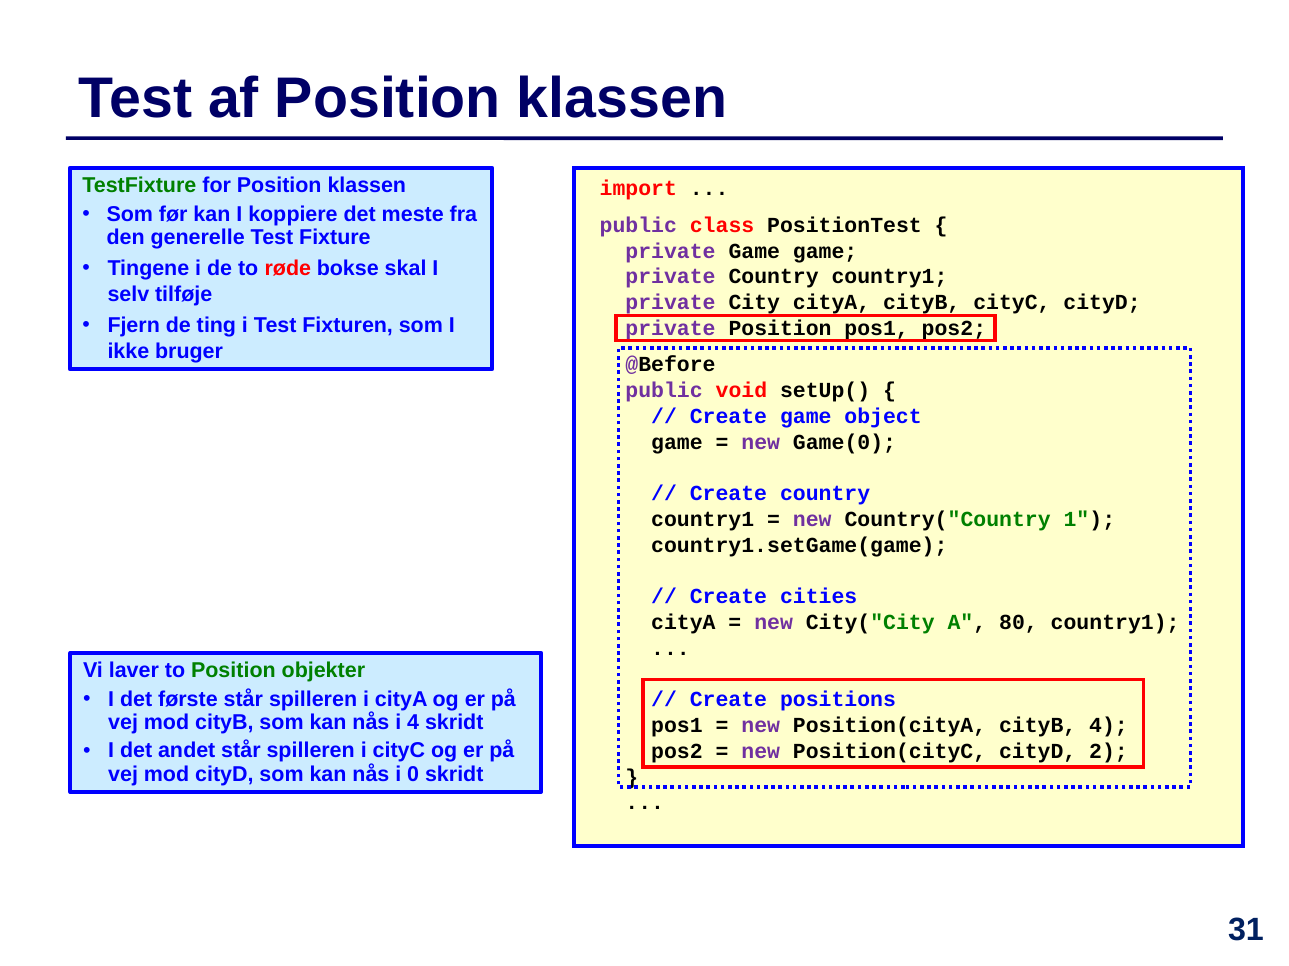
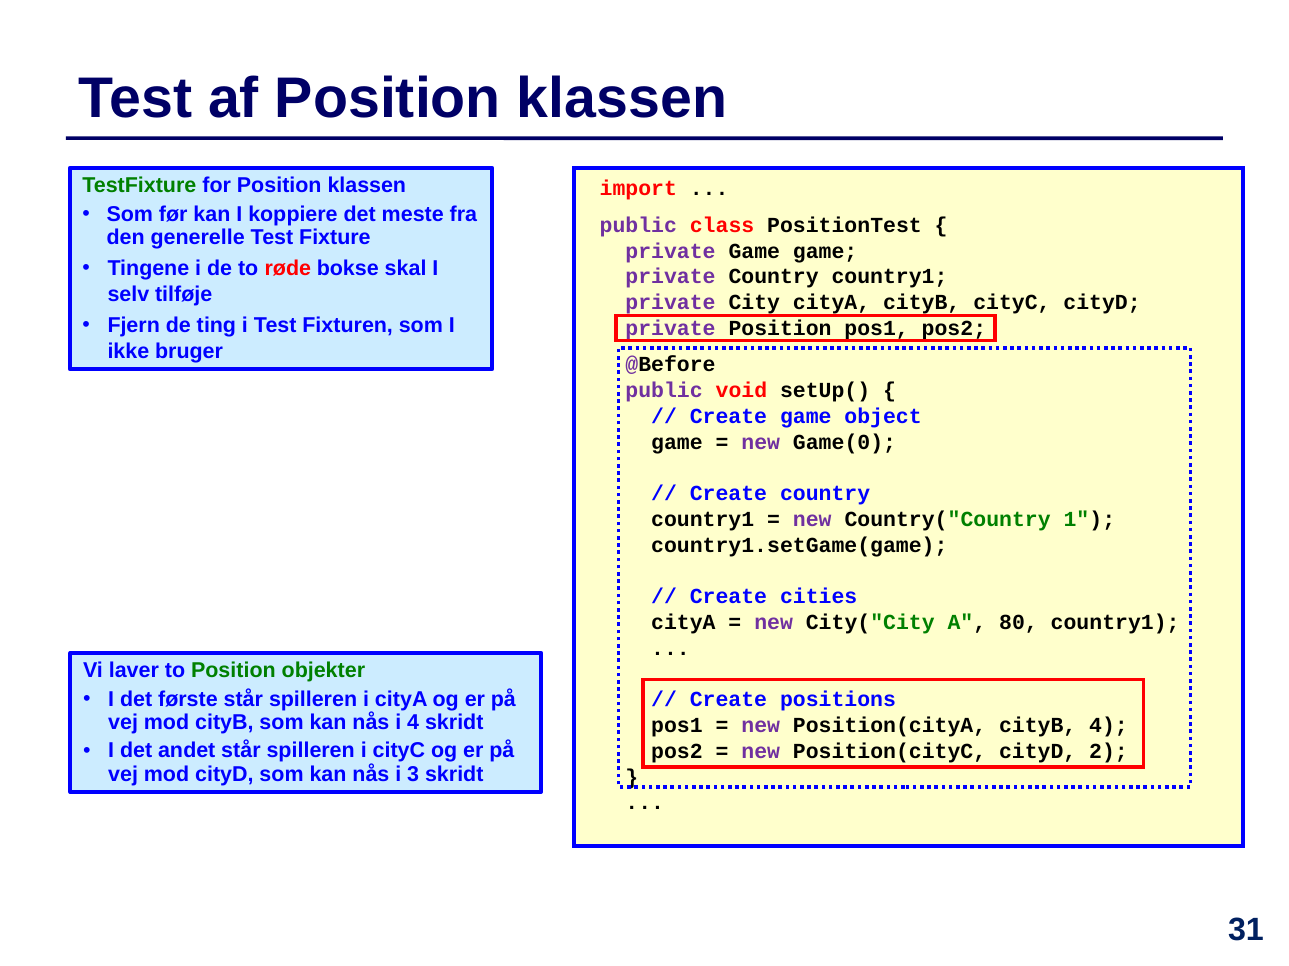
0: 0 -> 3 (413, 775)
